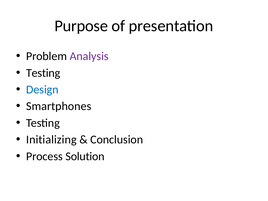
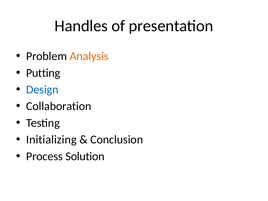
Purpose: Purpose -> Handles (81, 26)
Analysis colour: purple -> orange (89, 56)
Testing: Testing -> Putting (43, 73)
Smartphones: Smartphones -> Collaboration (59, 106)
